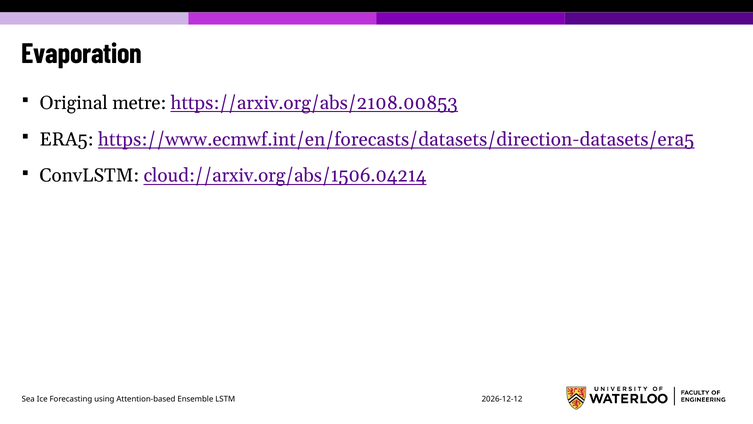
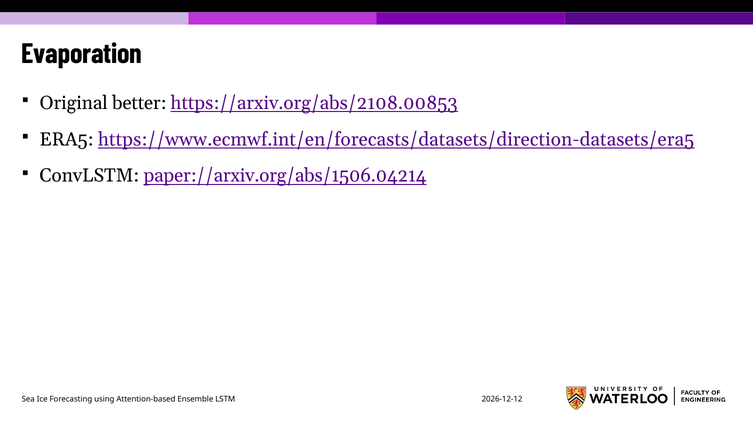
metre: metre -> better (139, 103)
cloud://arxiv.org/abs/1506.04214: cloud://arxiv.org/abs/1506.04214 -> paper://arxiv.org/abs/1506.04214 (285, 176)
